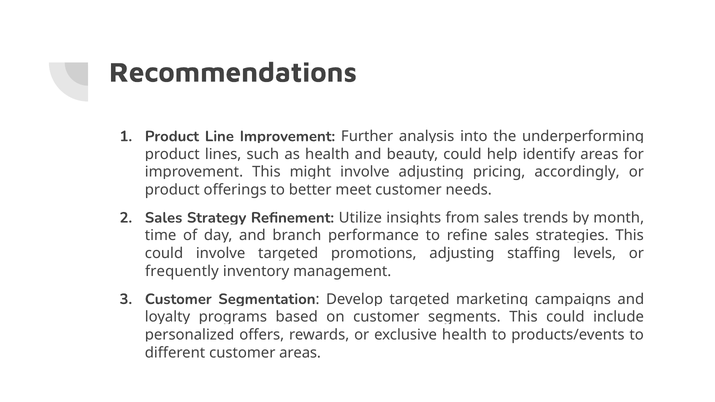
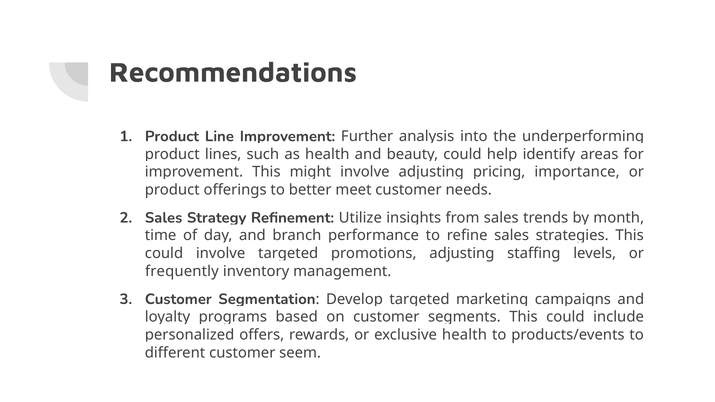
accordingly: accordingly -> importance (577, 172)
customer areas: areas -> seem (300, 353)
